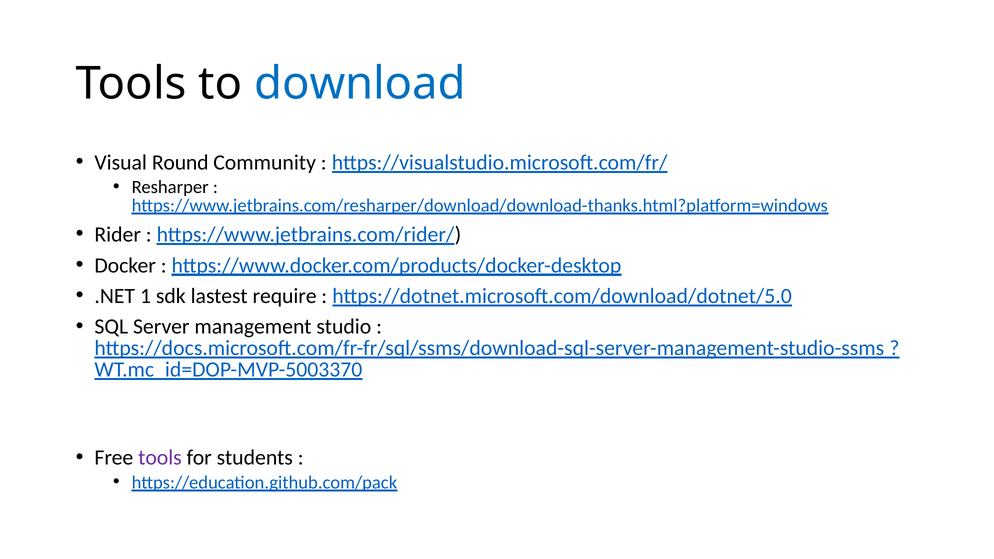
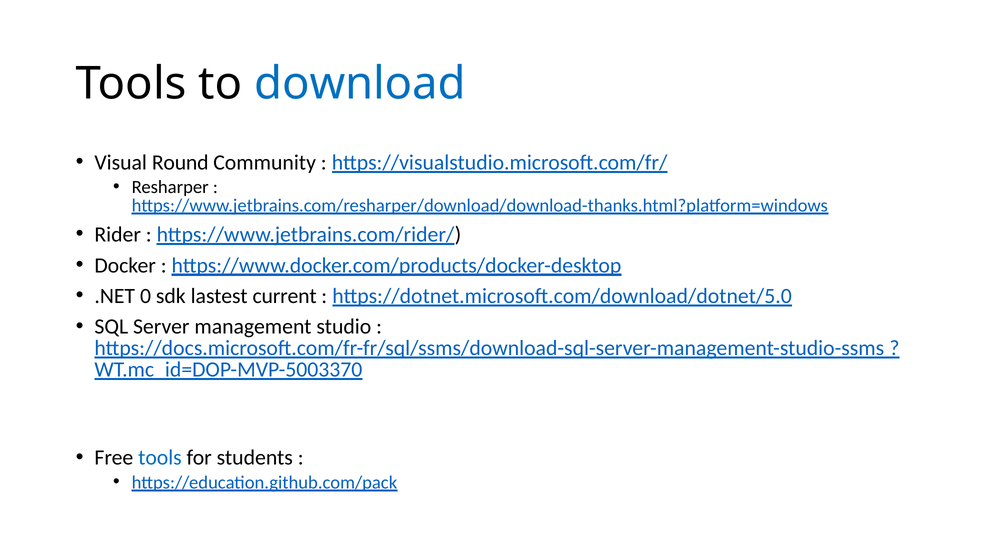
1: 1 -> 0 (146, 296)
require: require -> current (285, 296)
tools colour: purple -> blue (160, 458)
